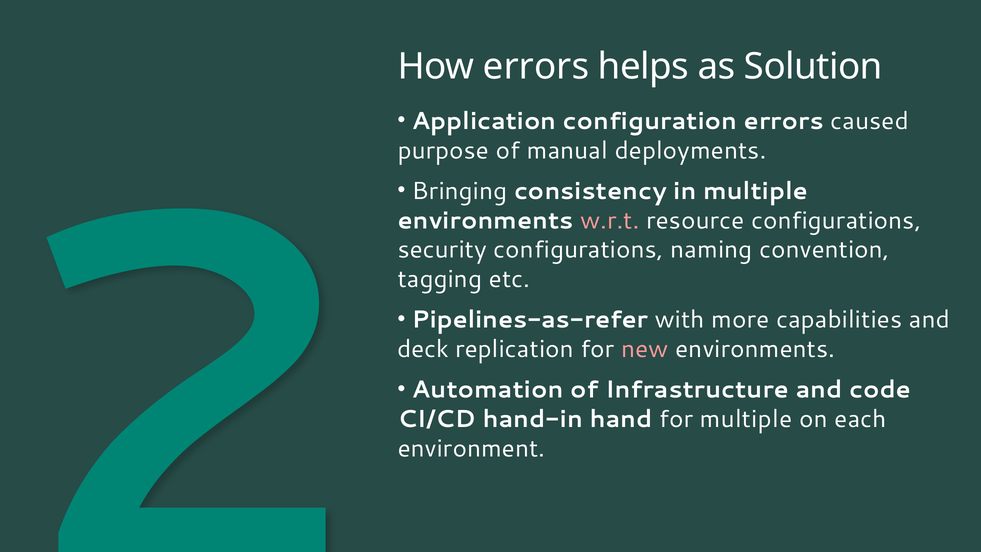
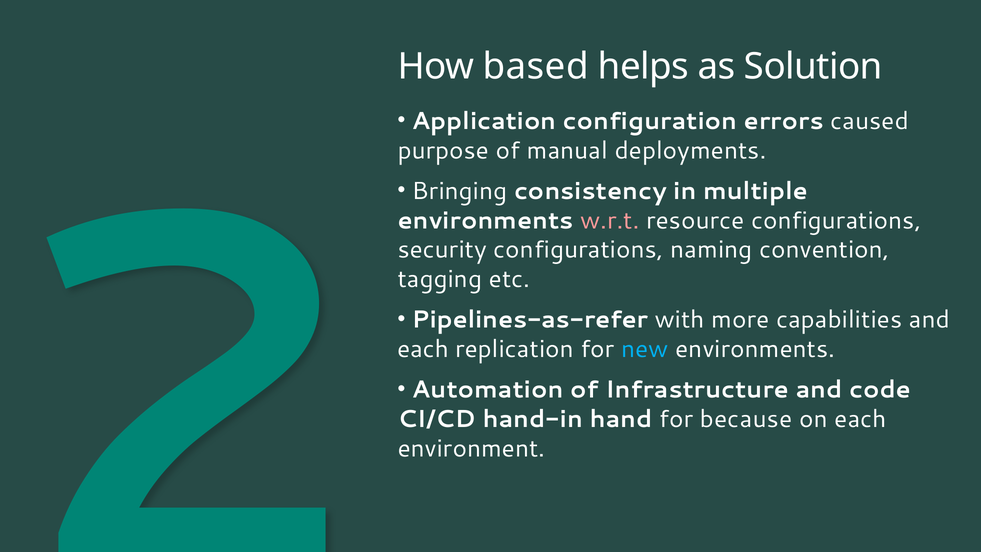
How errors: errors -> based (536, 67)
deck: deck -> each (423, 349)
new colour: pink -> light blue (645, 349)
for multiple: multiple -> because (746, 419)
